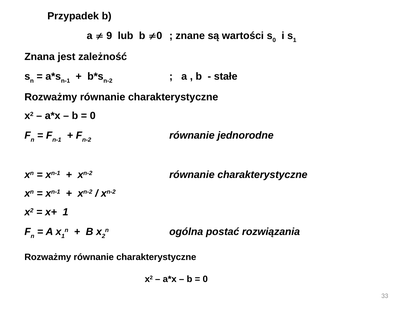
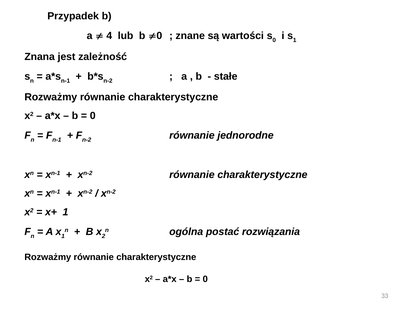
9: 9 -> 4 (109, 36)
